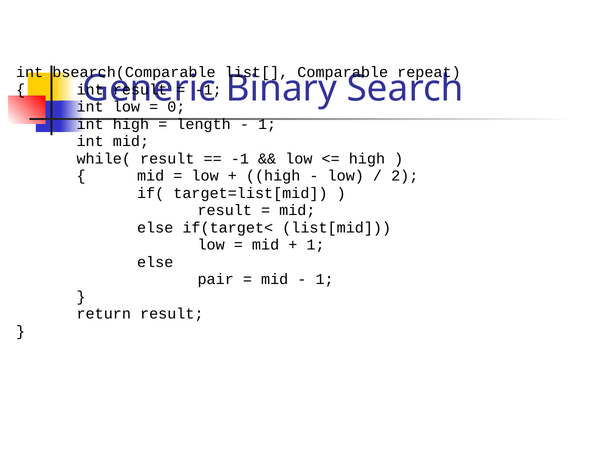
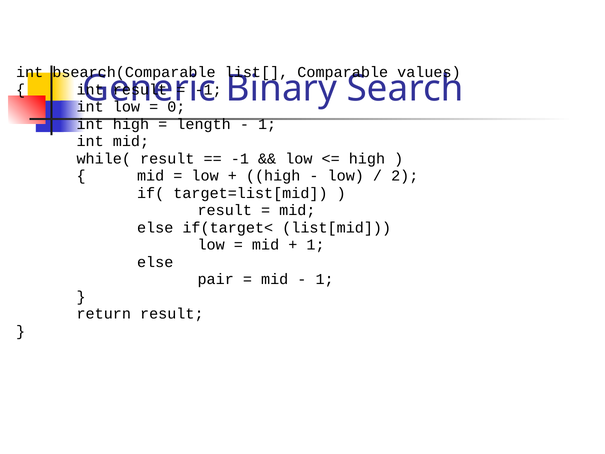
repeat: repeat -> values (429, 72)
